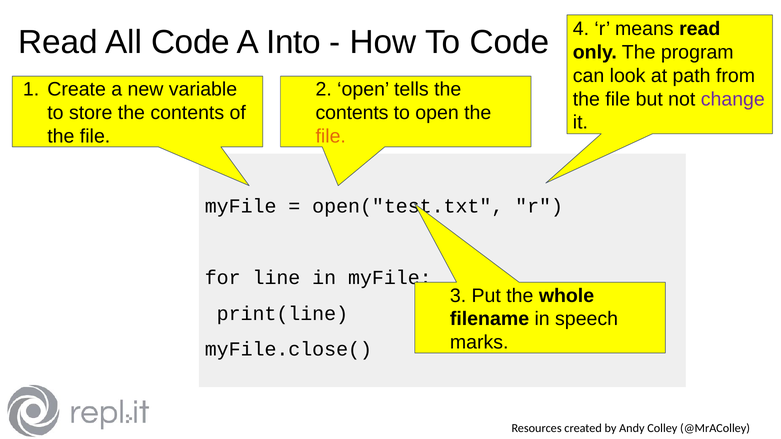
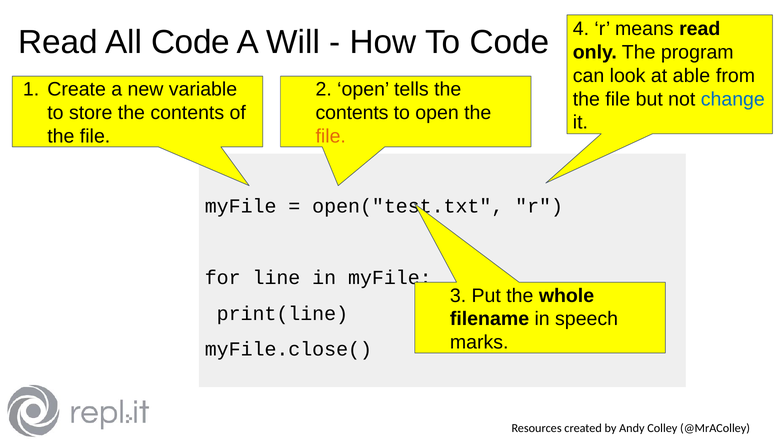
Into: Into -> Will (293, 42)
path: path -> able (691, 76)
change colour: purple -> blue (733, 99)
